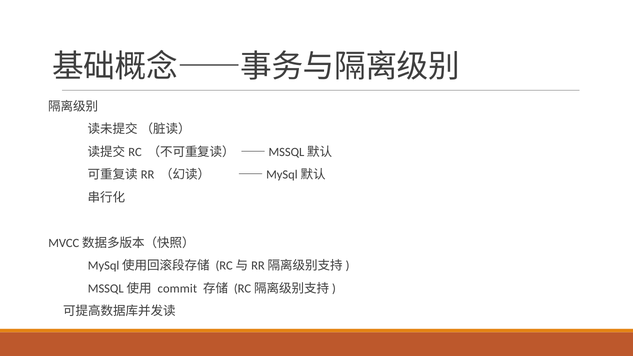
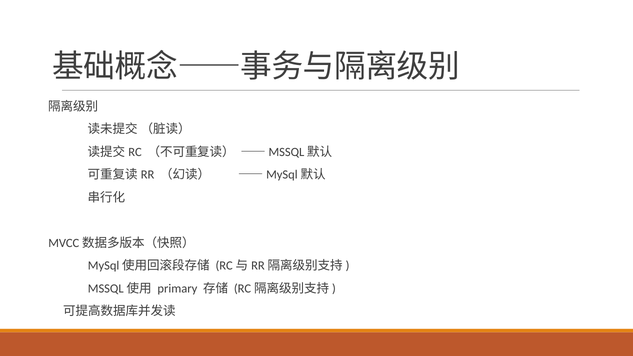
commit: commit -> primary (177, 289)
